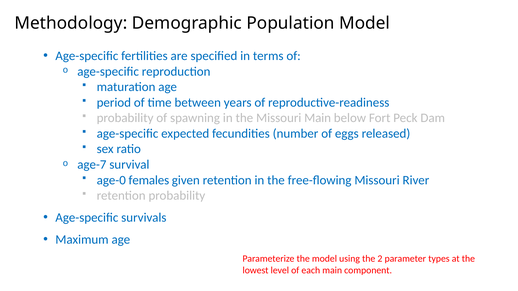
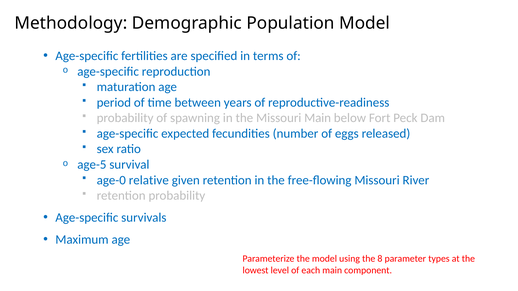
age-7: age-7 -> age-5 (92, 165)
females: females -> relative (149, 180)
2: 2 -> 8 (380, 259)
